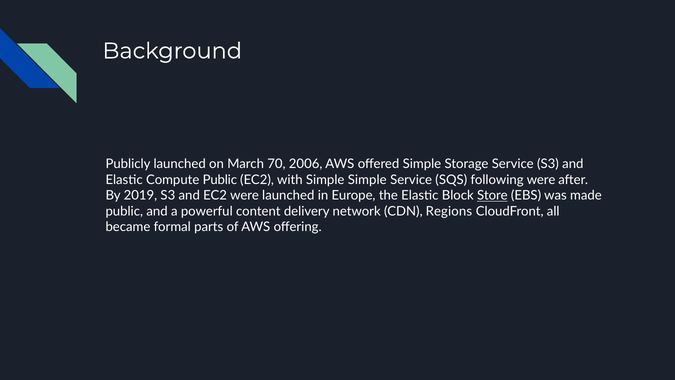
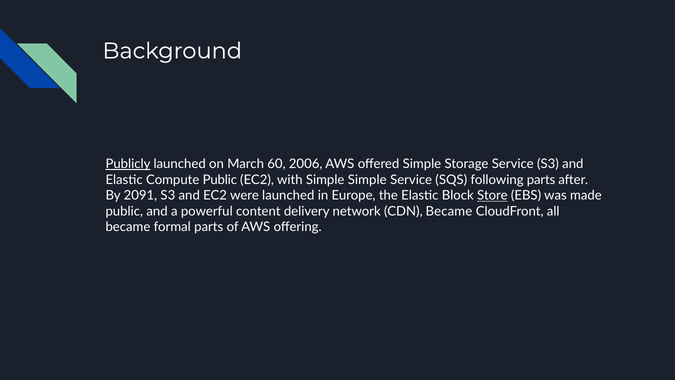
Publicly underline: none -> present (128, 164)
70: 70 -> 60 (276, 164)
following were: were -> parts (541, 180)
2019: 2019 -> 2091 (140, 195)
CDN Regions: Regions -> Became (449, 211)
